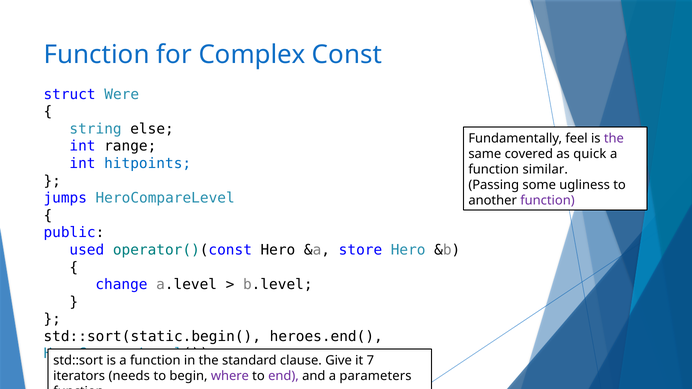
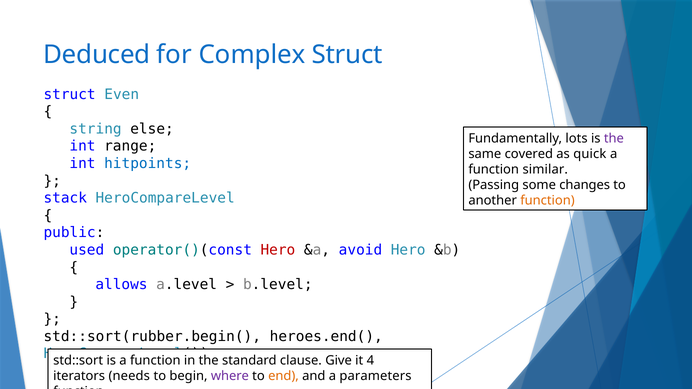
Function: Function -> Deduced (97, 55)
Complex Const: Const -> Struct (347, 55)
Were: Were -> Even (122, 94)
feel: feel -> lots (577, 138)
ugliness: ugliness -> changes (585, 185)
jumps: jumps -> stack (65, 198)
function colour: purple -> orange (547, 201)
Hero colour: black -> red (278, 250)
store: store -> avoid (360, 250)
change: change -> allows (121, 285)
std::sort(static.begin(: std::sort(static.begin( -> std::sort(rubber.begin( (152, 337)
7: 7 -> 4 (370, 361)
end colour: purple -> orange (283, 376)
